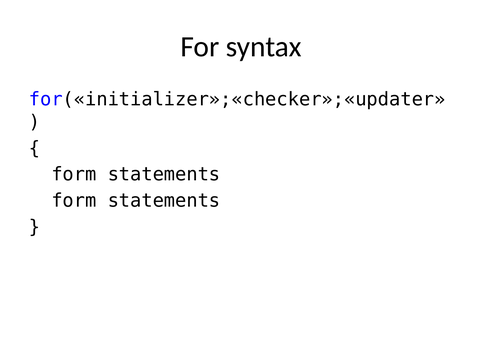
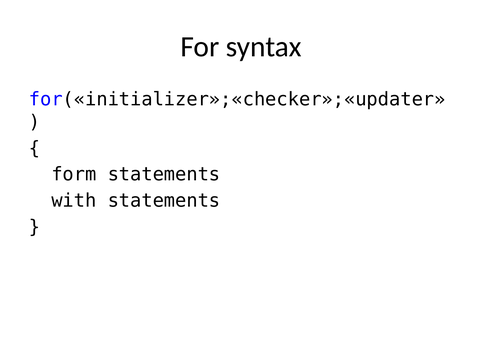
form: form -> with (74, 200)
